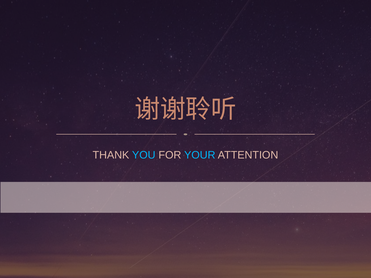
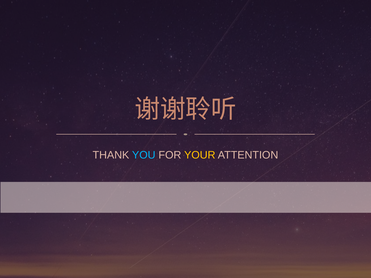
YOUR colour: light blue -> yellow (200, 155)
